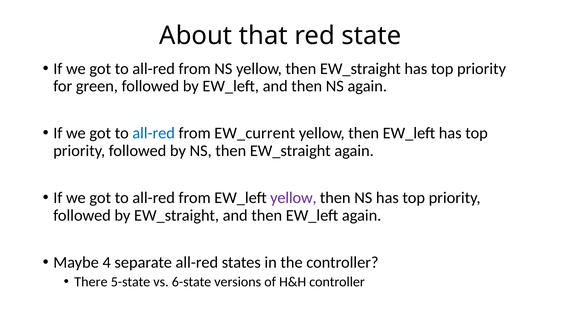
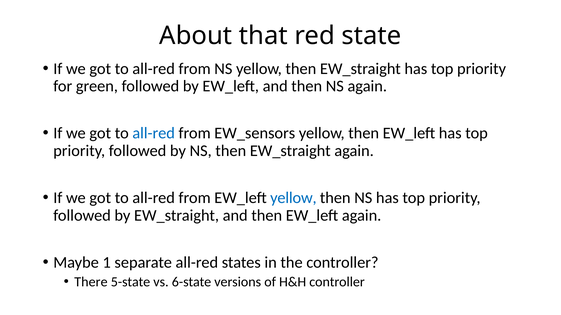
EW_current: EW_current -> EW_sensors (255, 133)
yellow colour: purple -> blue (293, 198)
4: 4 -> 1 (107, 263)
